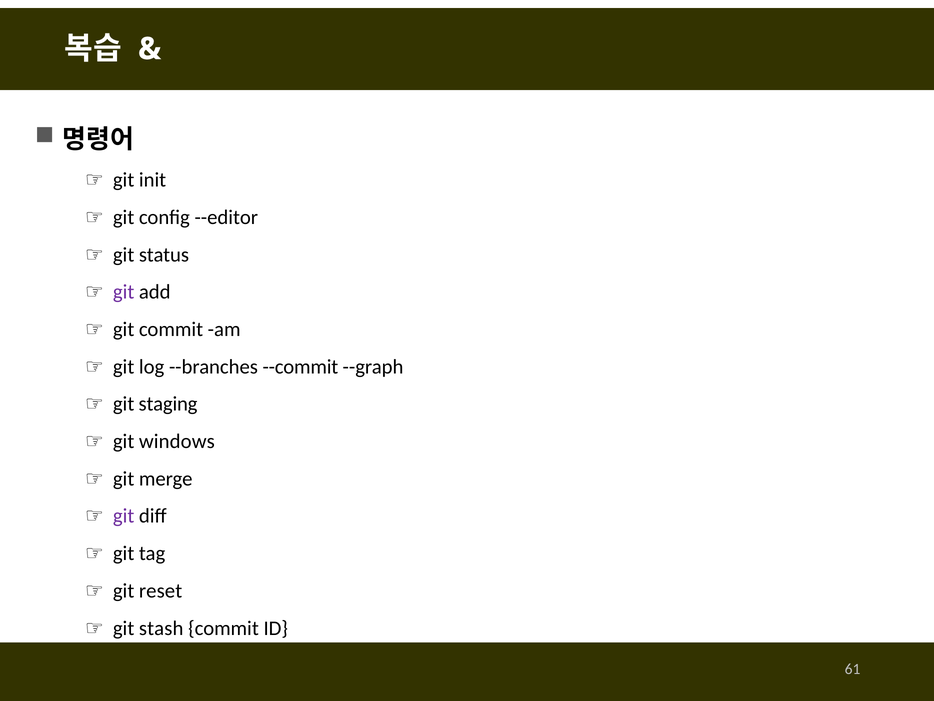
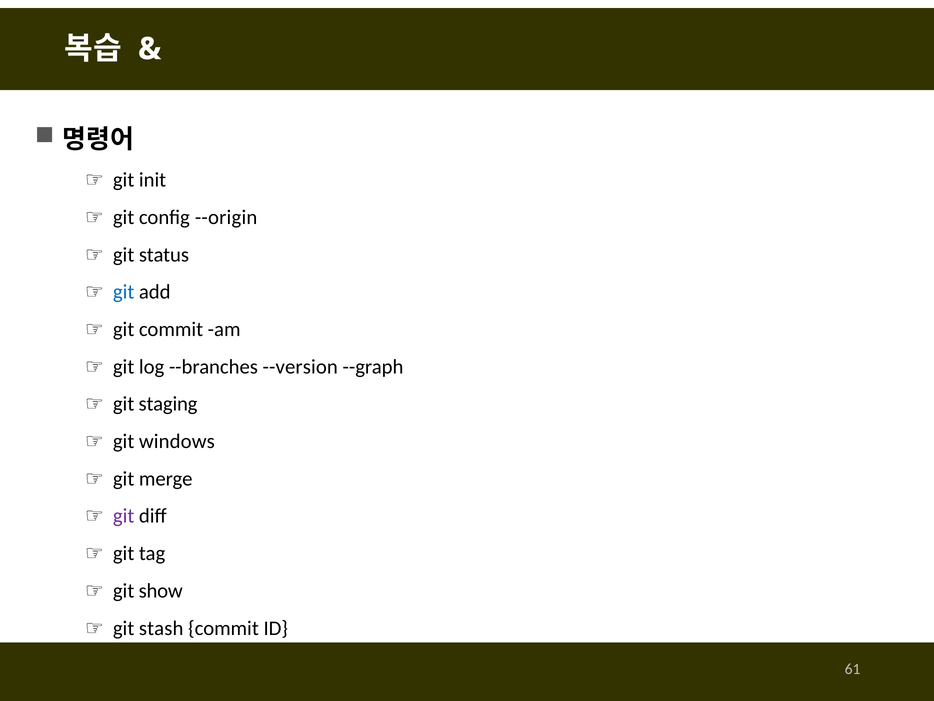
--editor: --editor -> --origin (226, 217)
git colour: purple -> blue (124, 292)
--commit: --commit -> --version (300, 366)
reset: reset -> show (161, 590)
